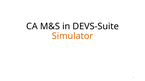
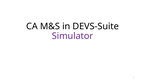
Simulator colour: orange -> purple (72, 36)
